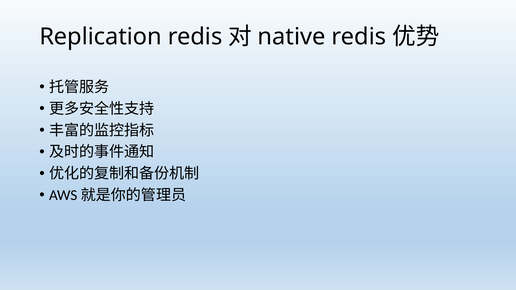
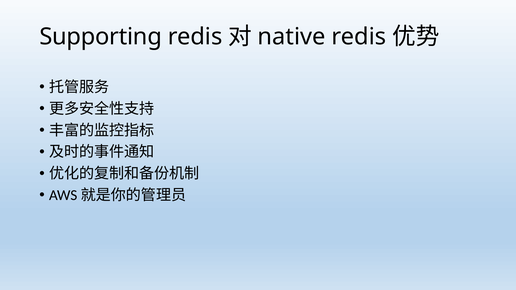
Replication: Replication -> Supporting (101, 37)
